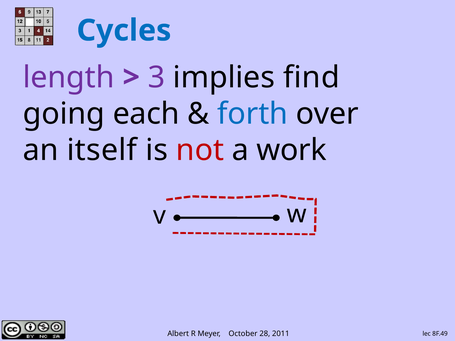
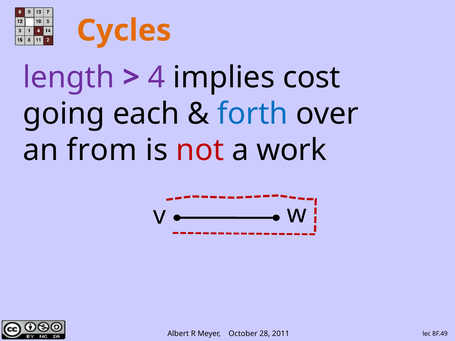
Cycles colour: blue -> orange (124, 31)
3: 3 -> 4 (156, 77)
find: find -> cost (312, 77)
itself: itself -> from (102, 150)
